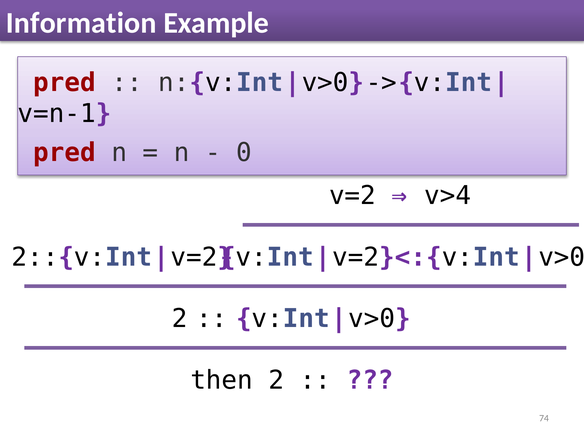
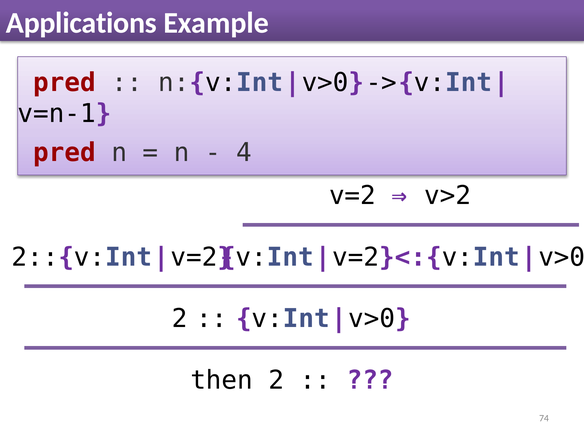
Information: Information -> Applications (81, 23)
0: 0 -> 4 (244, 153)
v>4: v>4 -> v>2 (448, 195)
